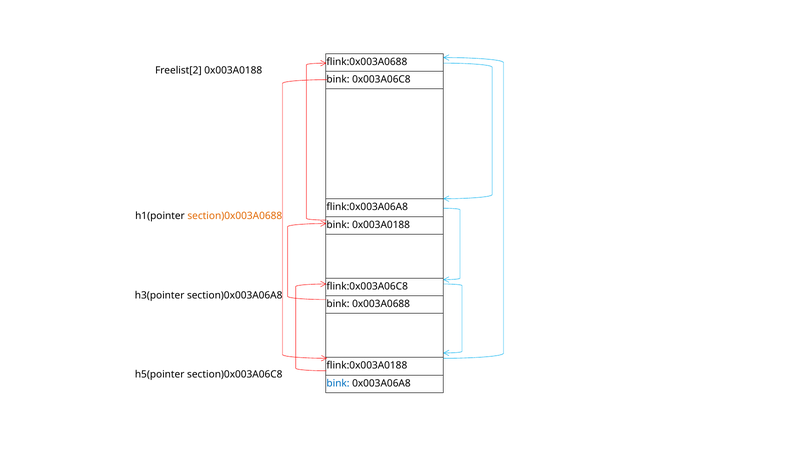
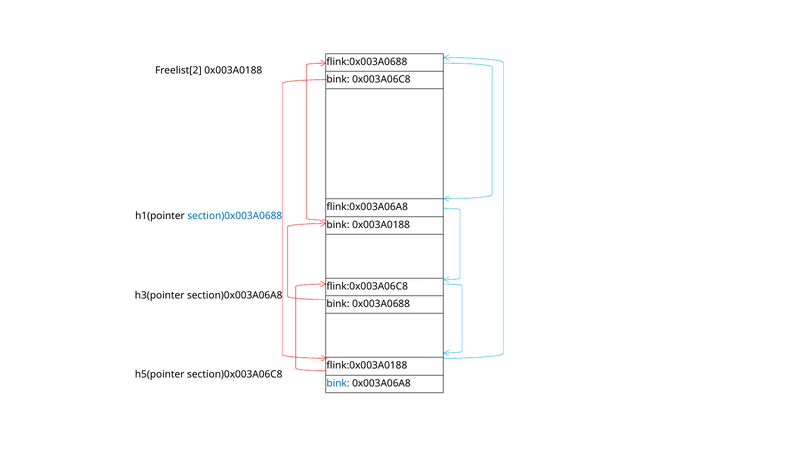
section)0x003A0688 colour: orange -> blue (235, 216)
